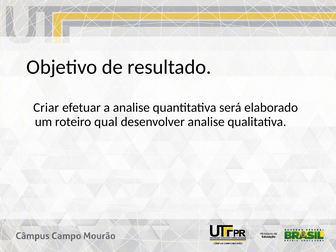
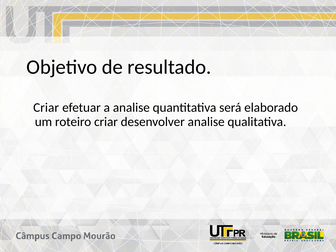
roteiro qual: qual -> criar (106, 122)
